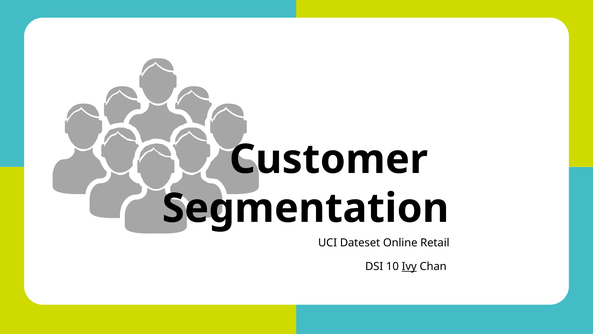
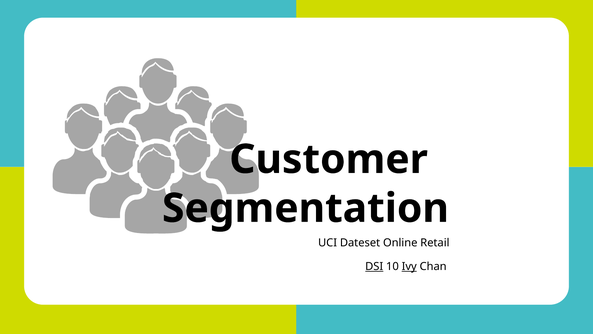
DSI underline: none -> present (374, 266)
